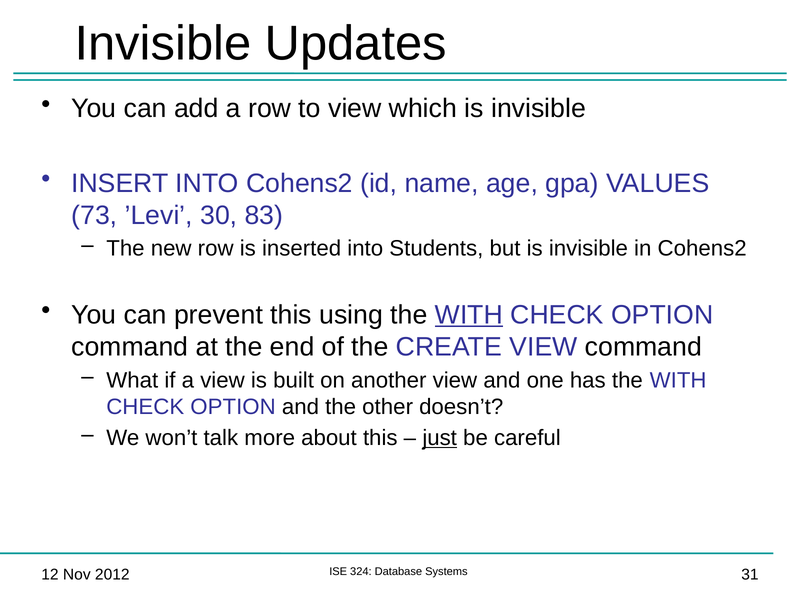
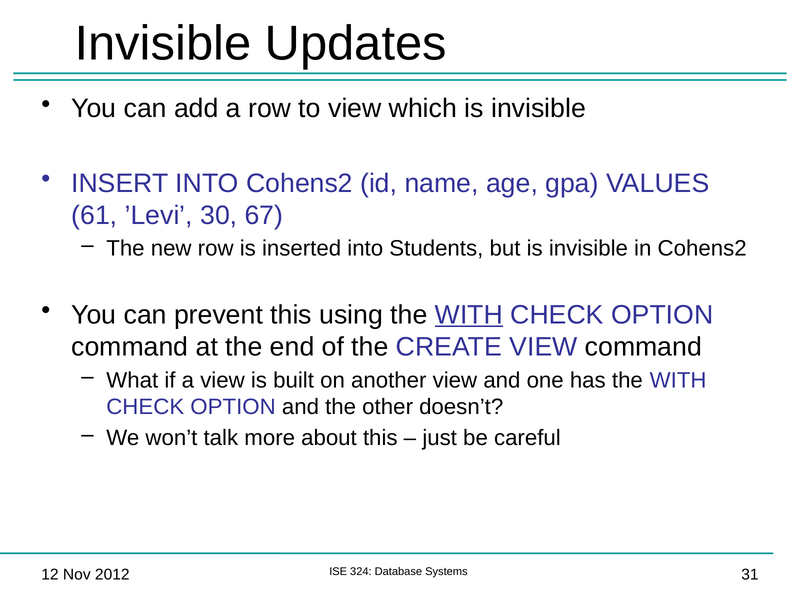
73: 73 -> 61 (94, 215)
83: 83 -> 67 (264, 215)
just underline: present -> none (440, 438)
